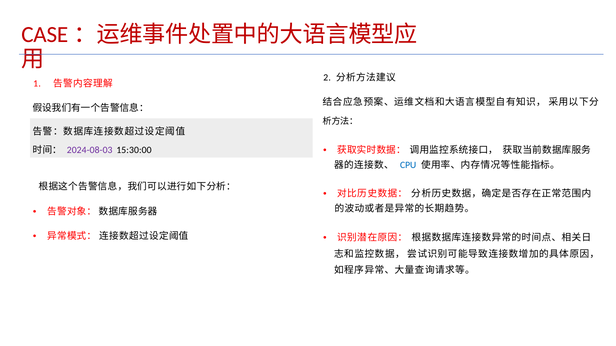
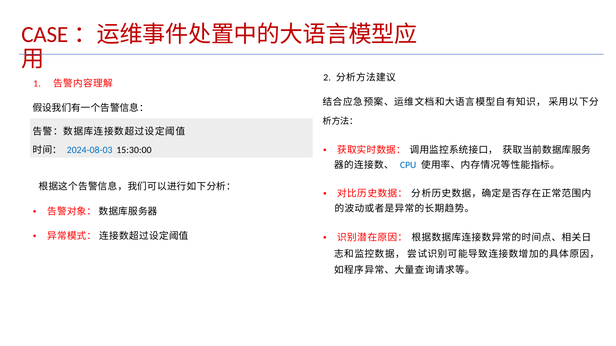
2024-08-03 colour: purple -> blue (90, 150)
